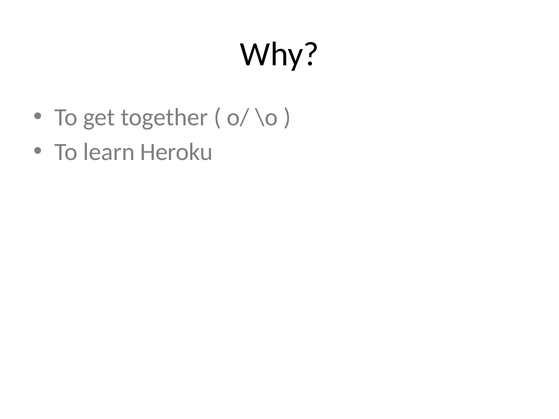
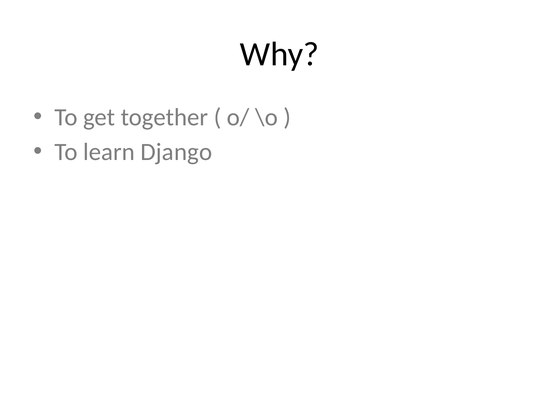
Heroku: Heroku -> Django (176, 152)
